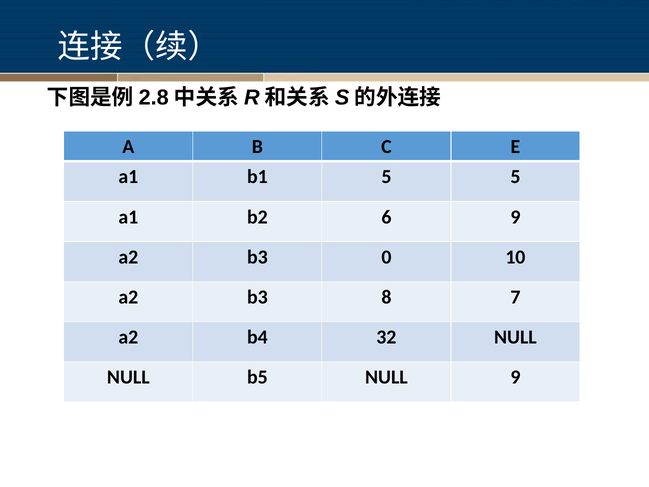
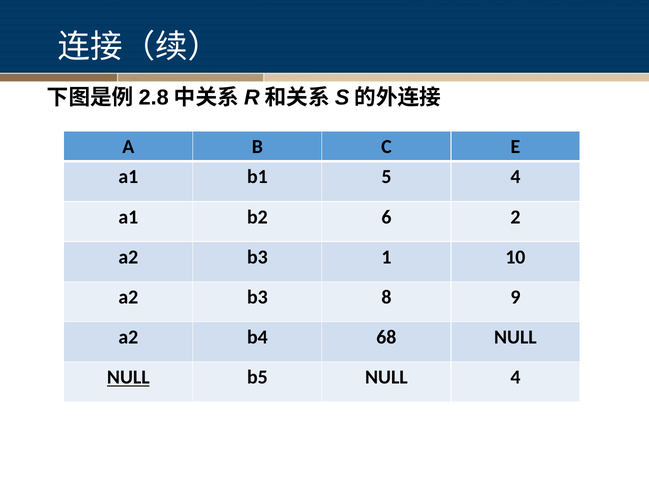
5 5: 5 -> 4 (515, 177)
6 9: 9 -> 2 (515, 217)
0: 0 -> 1 (386, 257)
7: 7 -> 9 (515, 297)
32: 32 -> 68 (386, 337)
NULL underline: none -> present (128, 377)
NULL 9: 9 -> 4 (515, 377)
